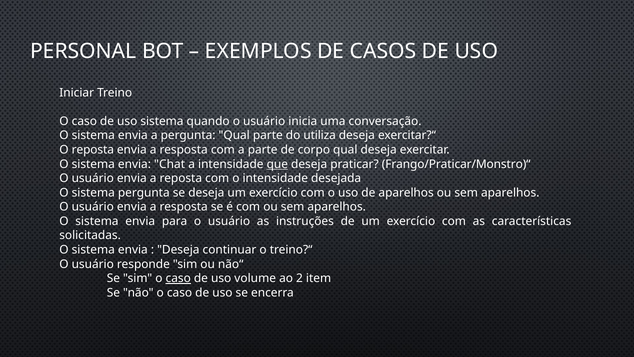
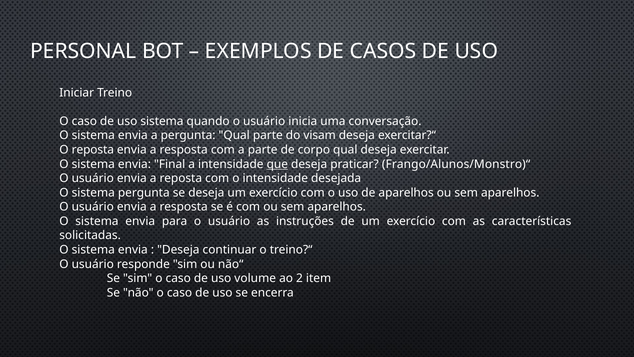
utiliza: utiliza -> visam (320, 135)
Chat: Chat -> Final (170, 164)
Frango/Praticar/Monstro)“: Frango/Praticar/Monstro)“ -> Frango/Alunos/Monstro)“ (456, 164)
caso underline: present -> none (178, 278)
